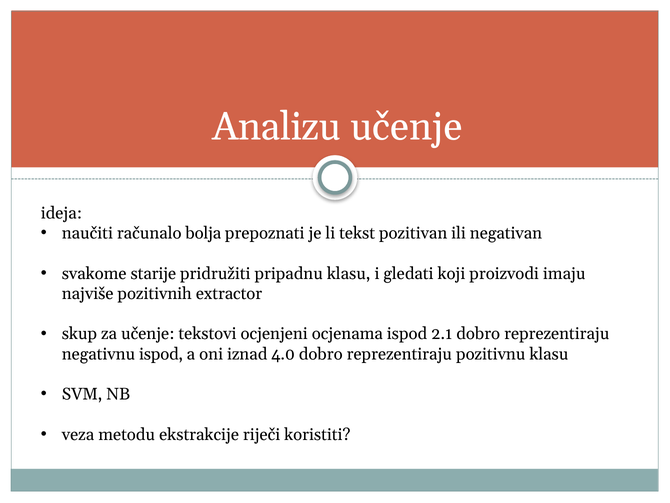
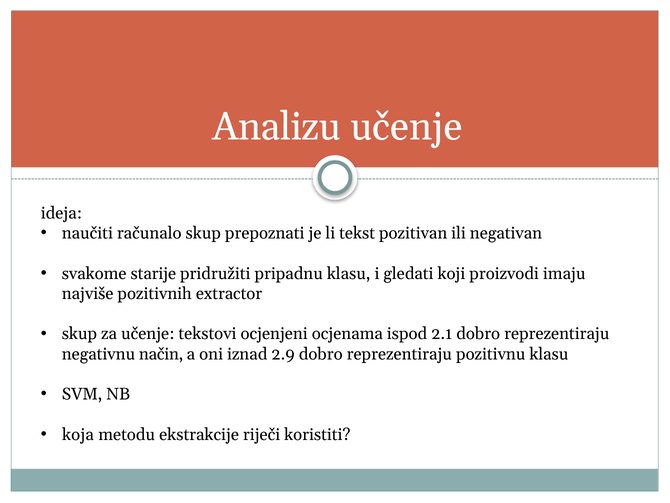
računalo bolja: bolja -> skup (203, 233)
negativnu ispod: ispod -> način (161, 354)
4.0: 4.0 -> 2.9 (283, 354)
veza: veza -> koja (78, 434)
